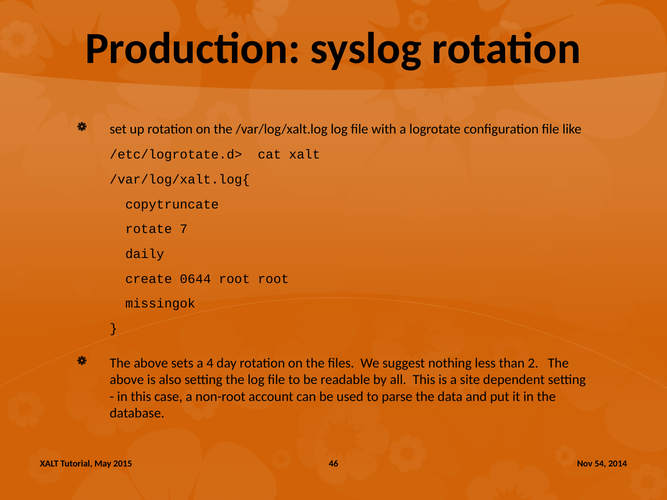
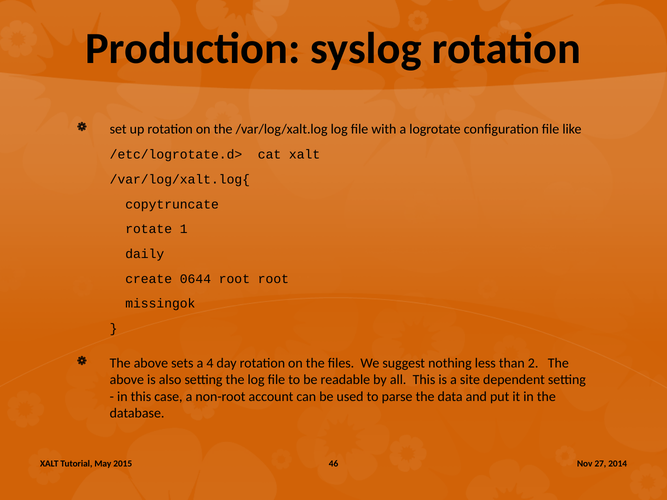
7: 7 -> 1 (184, 229)
54: 54 -> 27 (600, 464)
